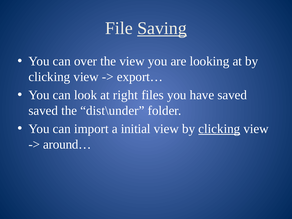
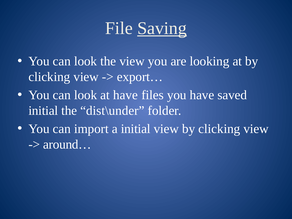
over: over -> look (86, 61)
at right: right -> have (125, 95)
saved: saved -> initial (43, 111)
clicking underline: present -> none (219, 129)
